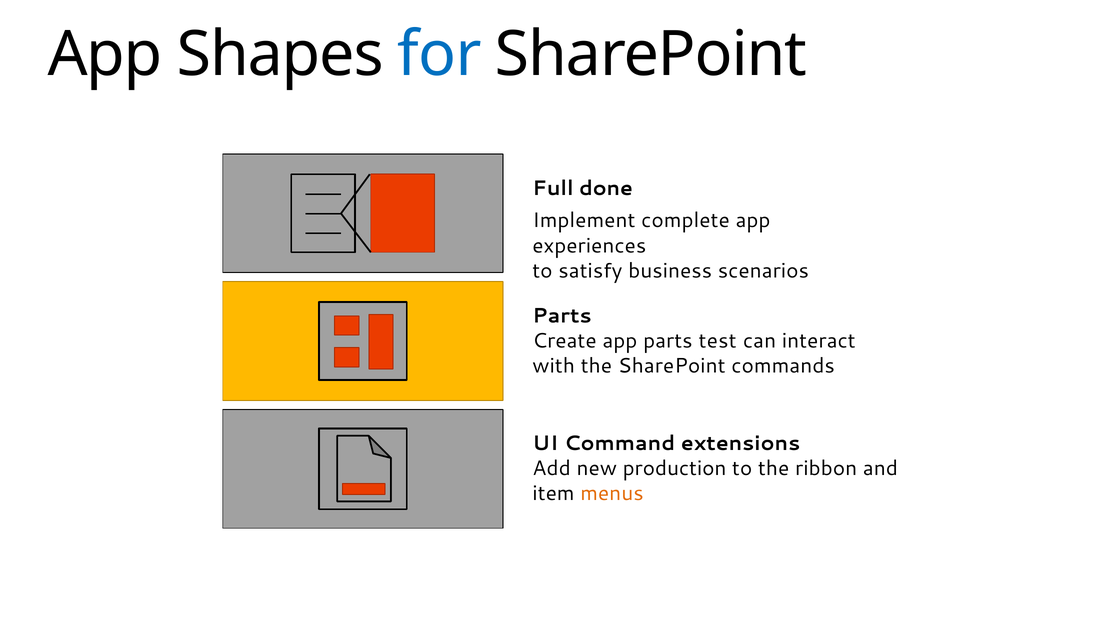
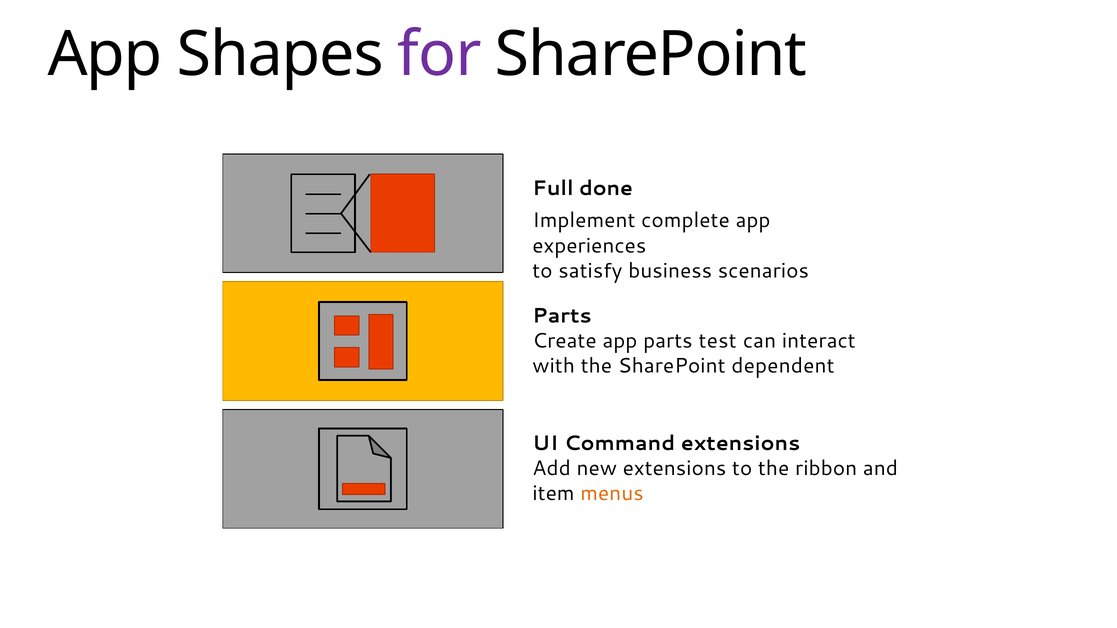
for colour: blue -> purple (440, 55)
commands: commands -> dependent (783, 366)
new production: production -> extensions (675, 469)
